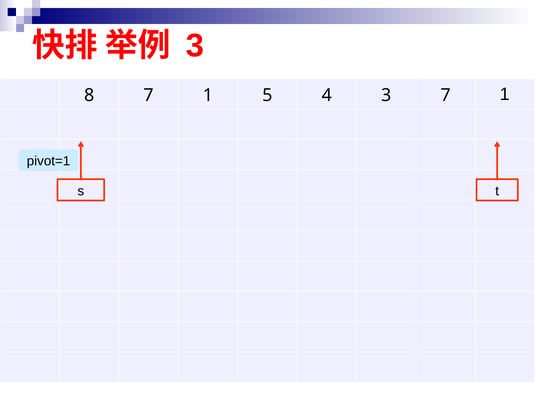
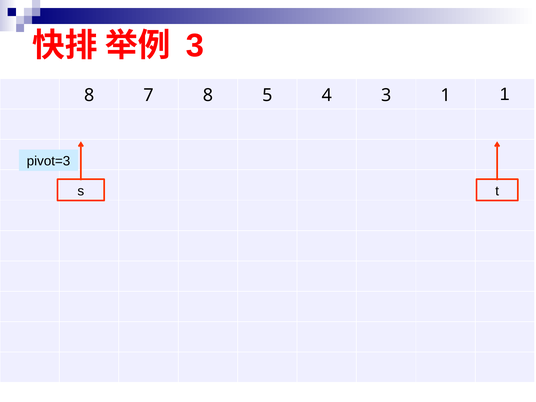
8 7 1: 1 -> 8 (208, 95)
3 7: 7 -> 1 (446, 95)
pivot=1: pivot=1 -> pivot=3 (48, 161)
